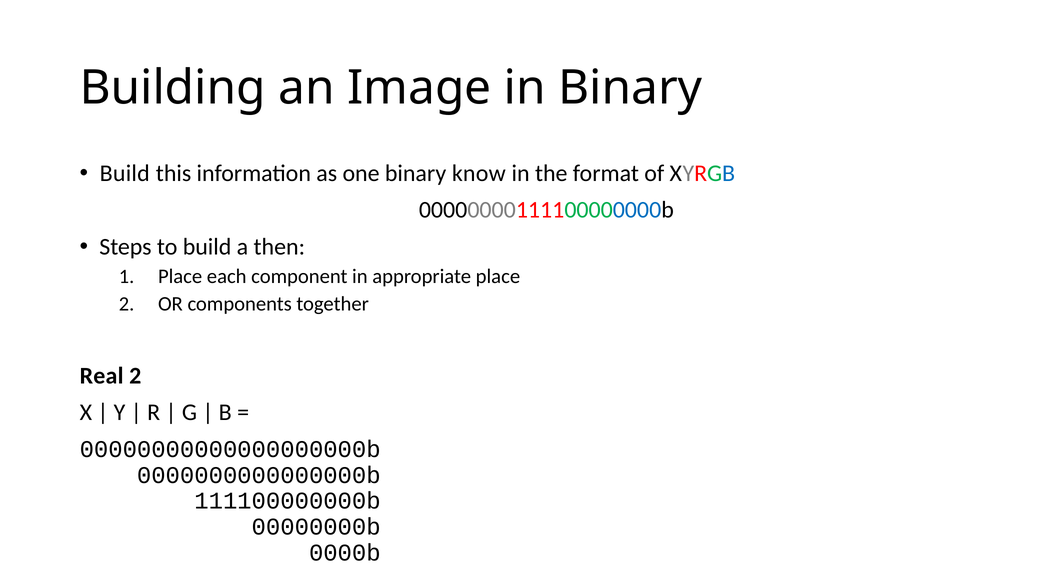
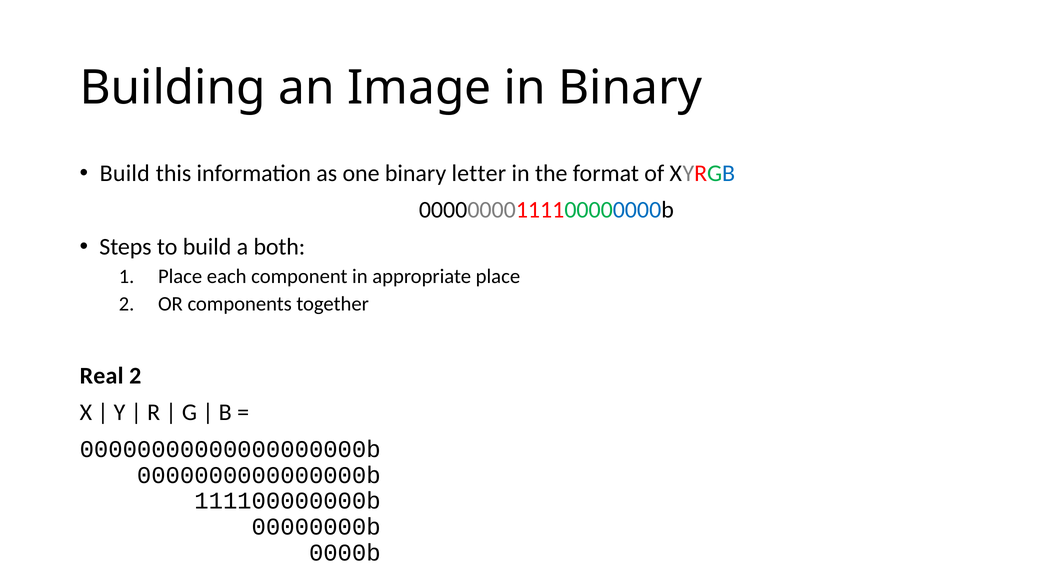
know: know -> letter (479, 173)
then: then -> both (279, 247)
